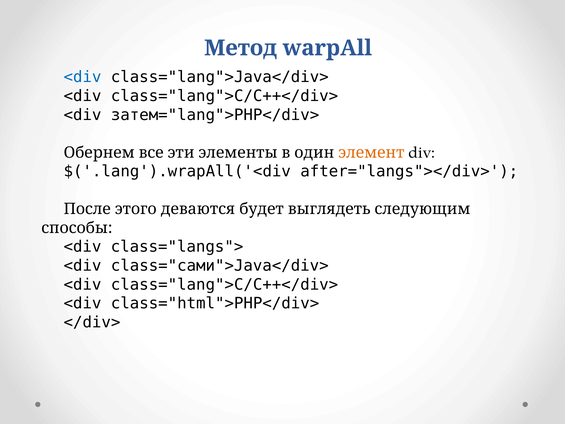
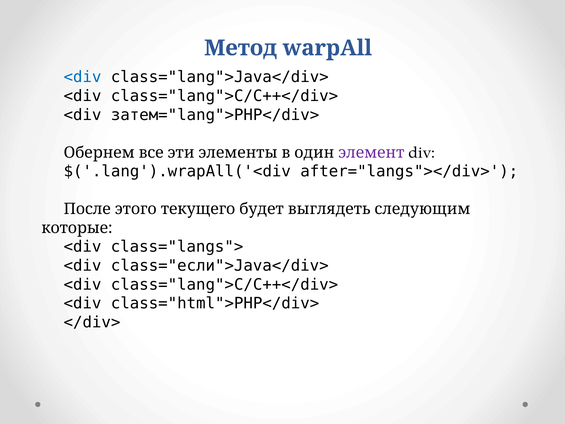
элемент colour: orange -> purple (371, 152)
деваются: деваются -> текущего (198, 209)
способы: способы -> которые (77, 228)
class="сами">Java</div>: class="сами">Java</div> -> class="если">Java</div> (220, 265)
